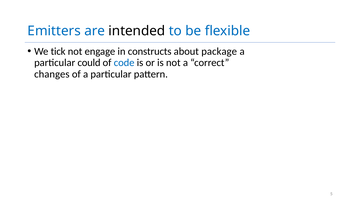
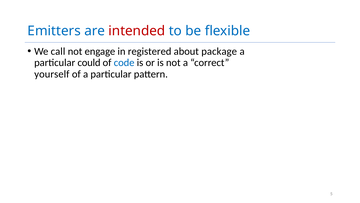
intended colour: black -> red (137, 31)
tick: tick -> call (58, 51)
constructs: constructs -> registered (150, 51)
changes: changes -> yourself (52, 74)
